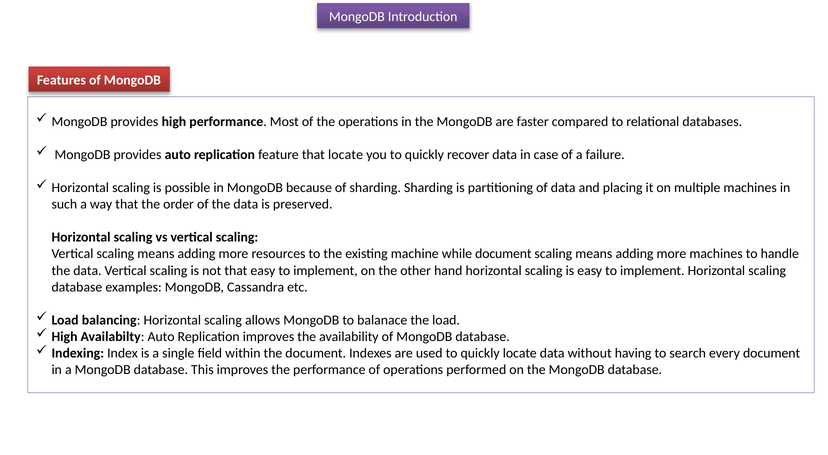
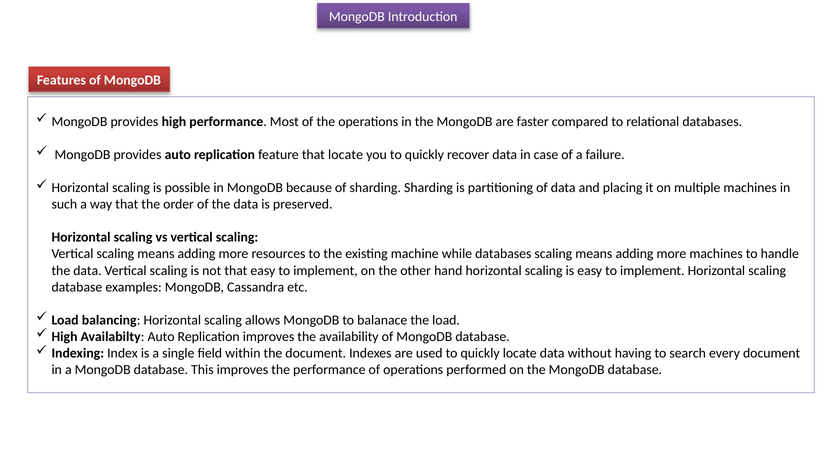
while document: document -> databases (503, 254)
